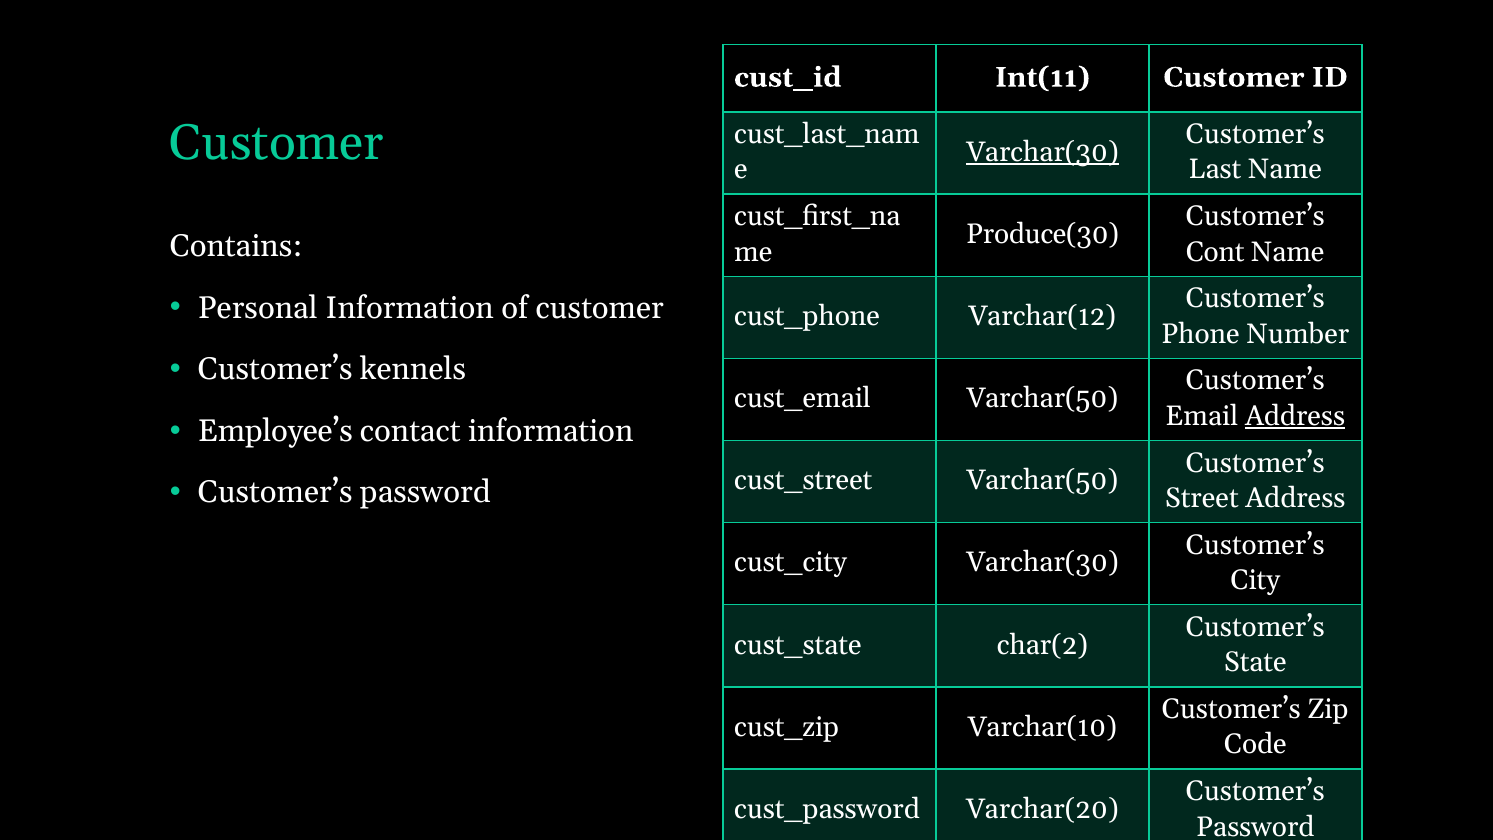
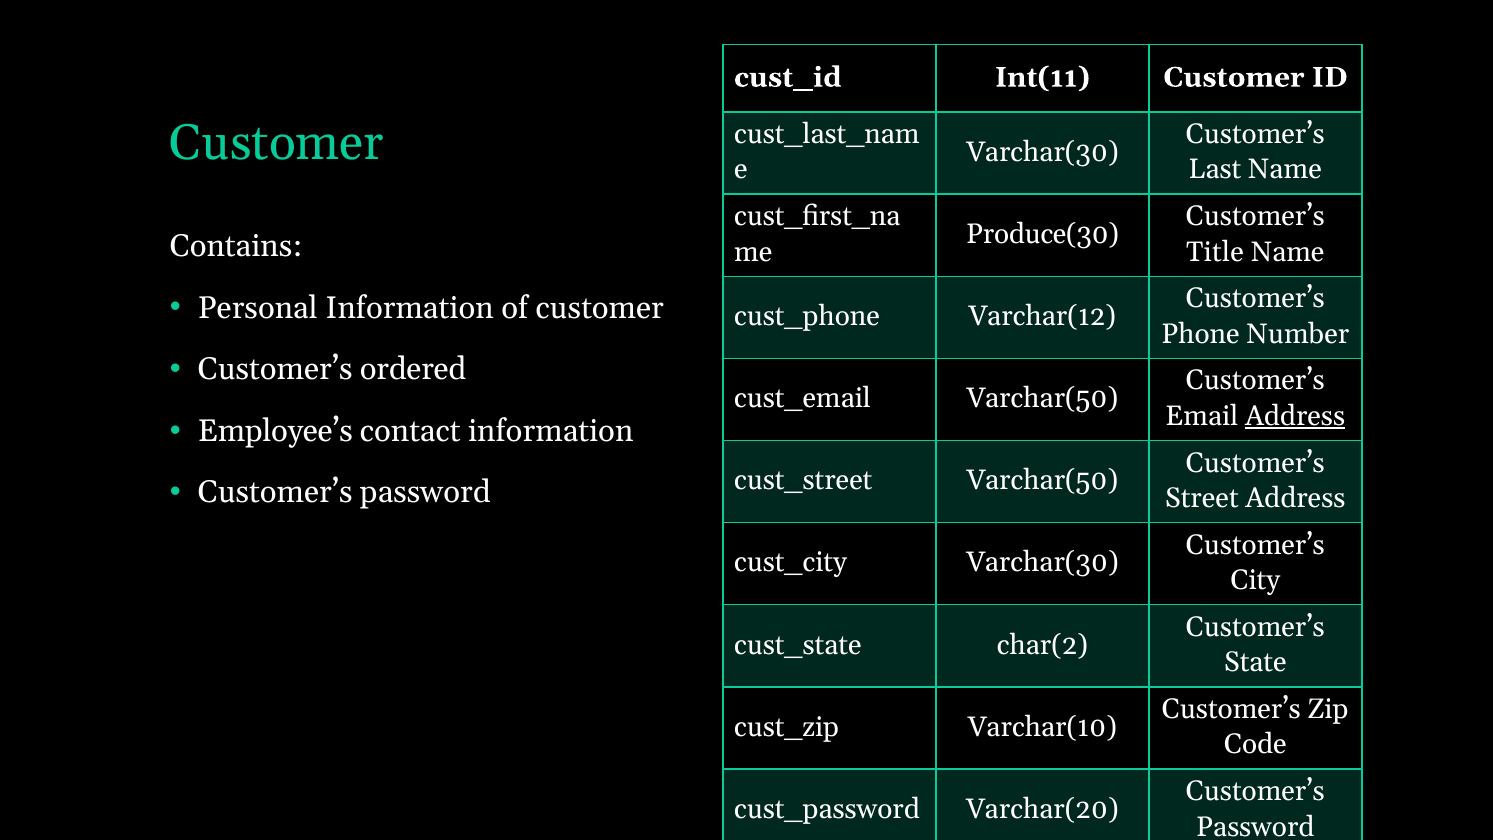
Varchar(30 underline: present -> none (1042, 152)
Cont: Cont -> Title (1215, 252)
kennels: kennels -> ordered (413, 369)
